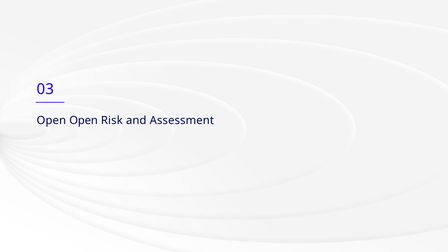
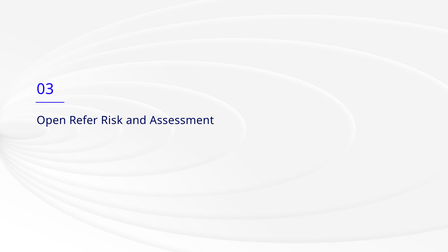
Open Open: Open -> Refer (83, 121)
